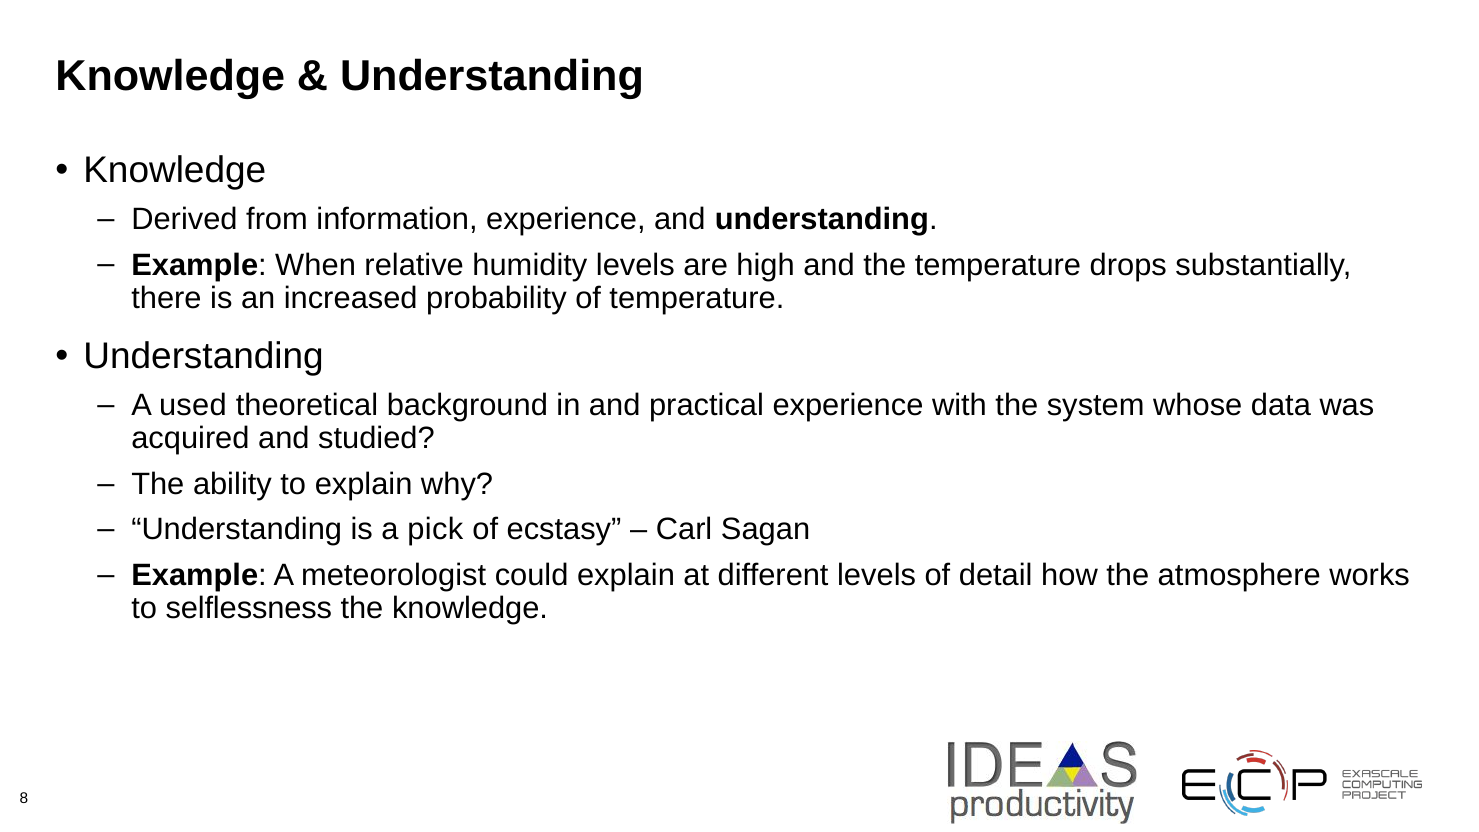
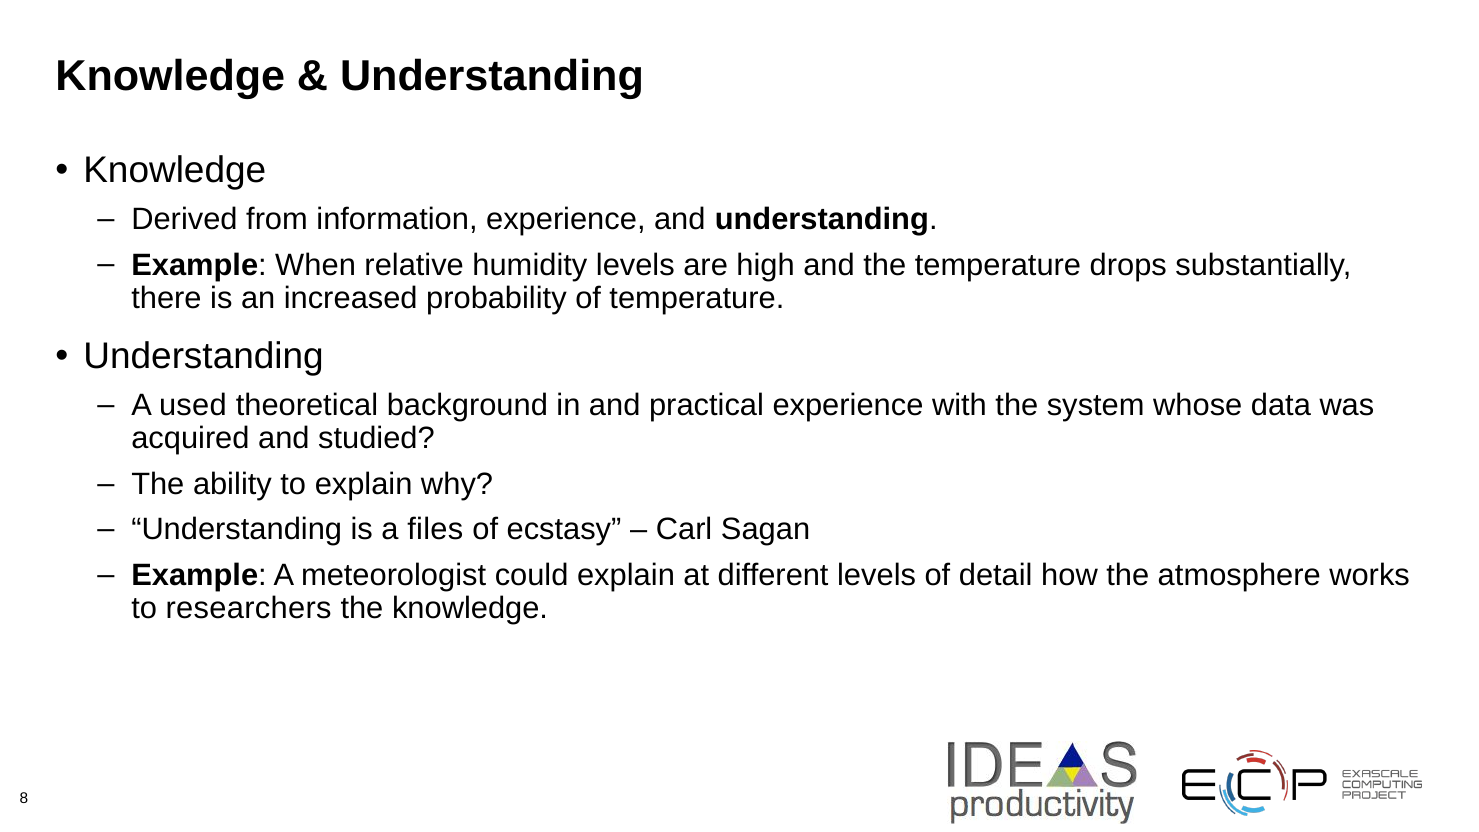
pick: pick -> files (435, 530)
selflessness: selflessness -> researchers (249, 609)
